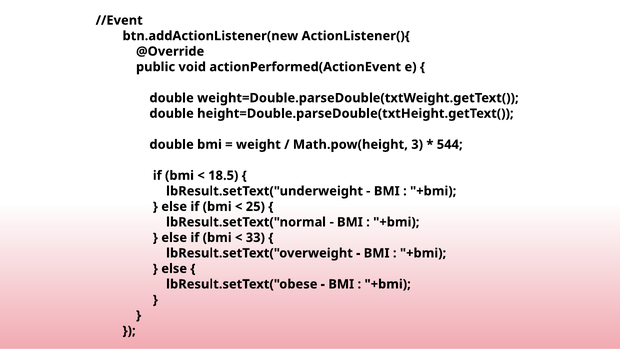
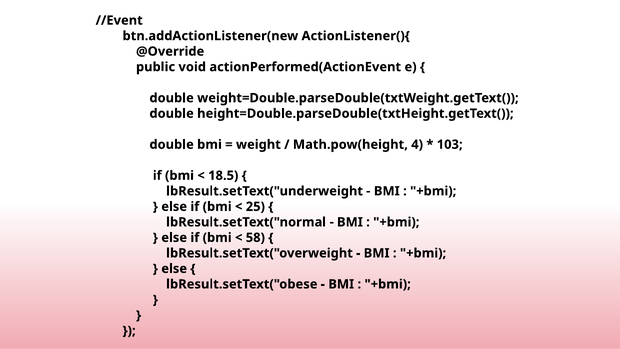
3: 3 -> 4 (417, 144)
544: 544 -> 103 (450, 144)
33: 33 -> 58 (255, 237)
